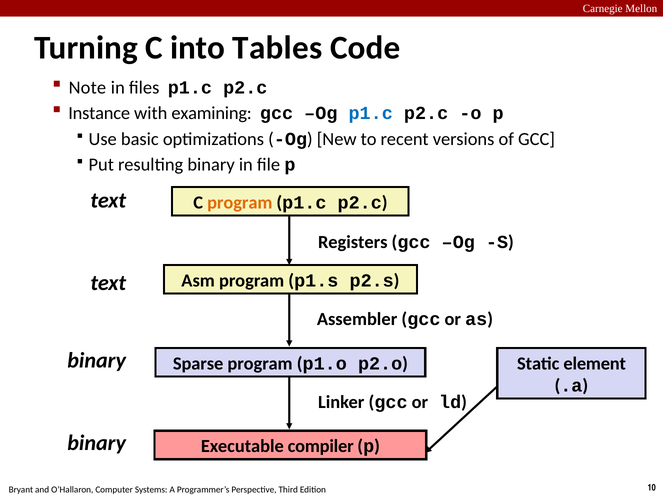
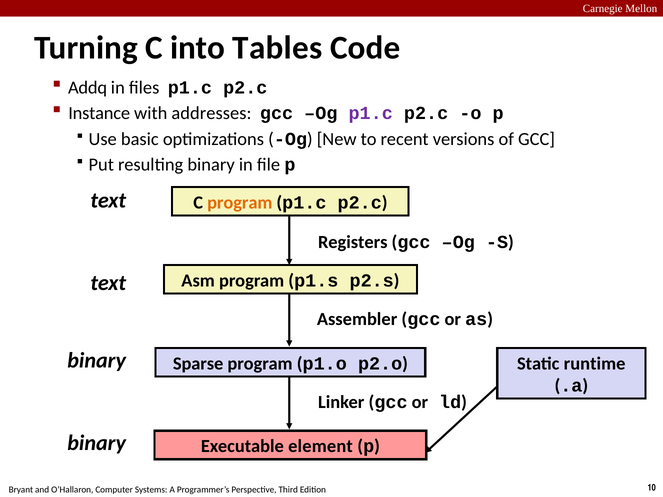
Note: Note -> Addq (88, 87)
examining: examining -> addresses (211, 113)
p1.c colour: blue -> purple (371, 113)
element: element -> runtime (595, 364)
compiler: compiler -> element (320, 447)
